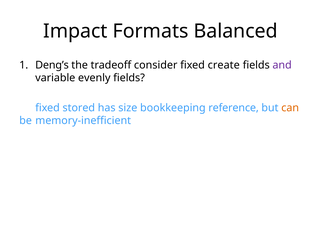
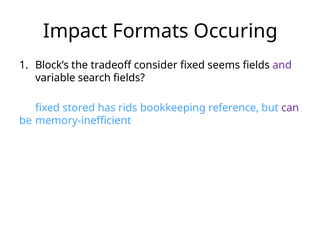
Balanced: Balanced -> Occuring (236, 31)
Deng’s: Deng’s -> Block’s (52, 65)
create: create -> seems (224, 65)
evenly: evenly -> search (94, 78)
size: size -> rids (128, 108)
can colour: orange -> purple (290, 108)
